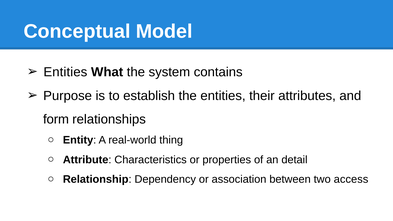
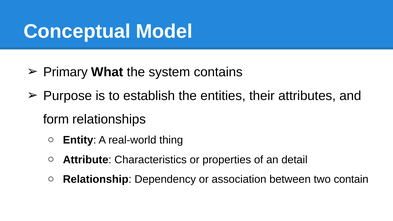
Entities: Entities -> Primary (65, 72)
access: access -> contain (351, 179)
